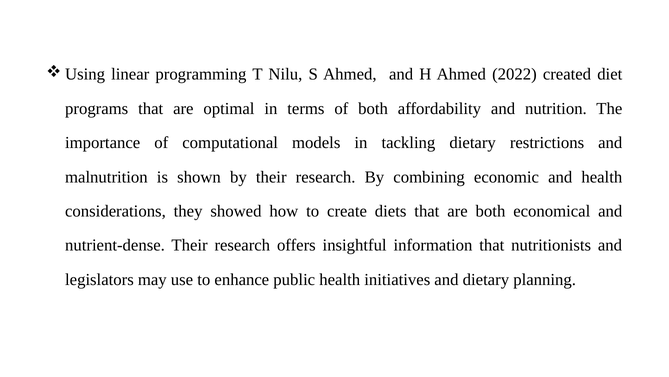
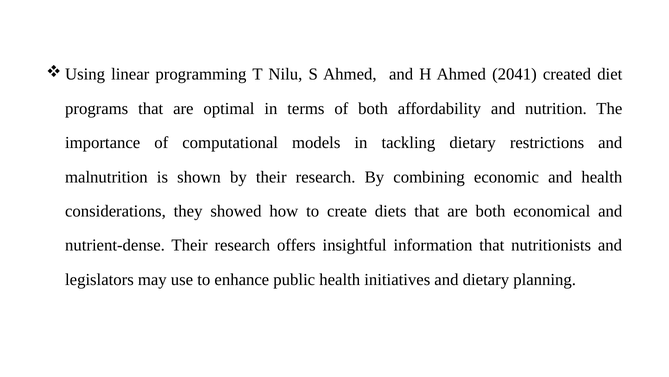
2022: 2022 -> 2041 (514, 74)
